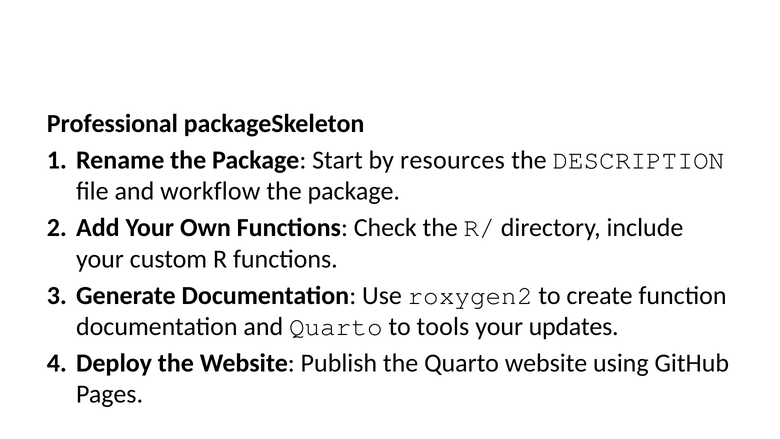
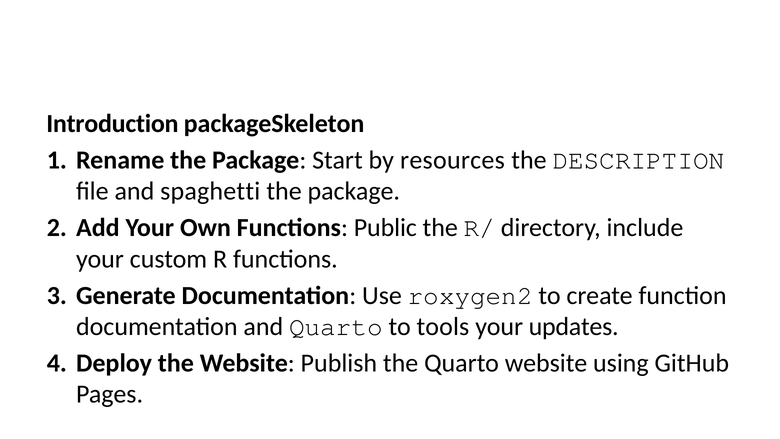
Professional: Professional -> Introduction (112, 124)
workflow: workflow -> spaghetti (210, 191)
Check: Check -> Public (385, 228)
